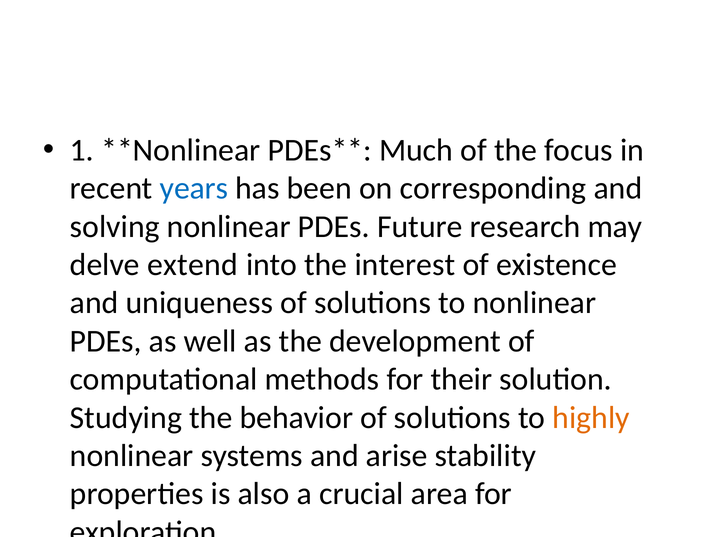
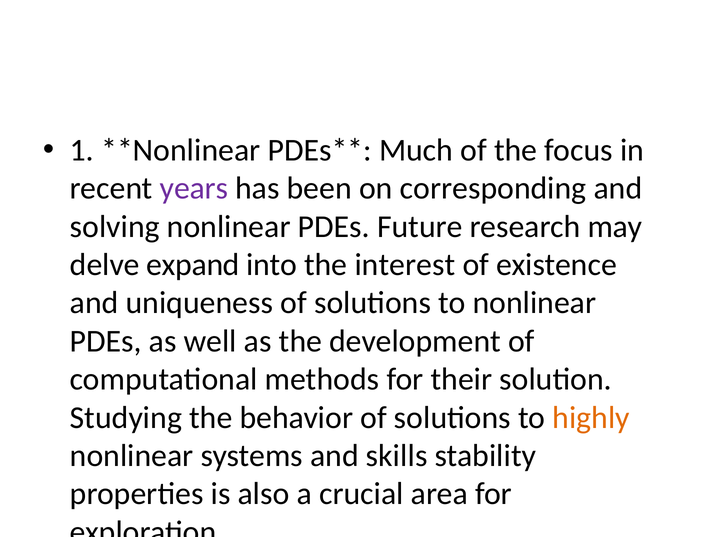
years colour: blue -> purple (194, 188)
extend: extend -> expand (193, 265)
arise: arise -> skills (397, 456)
